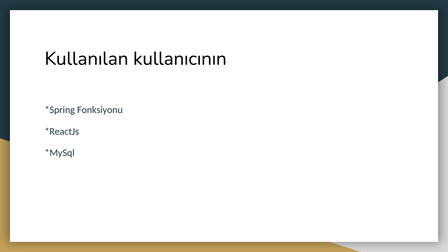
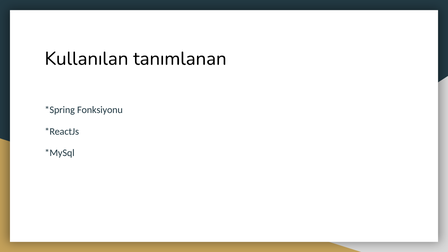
kullanıcının: kullanıcının -> tanımlanan (180, 59)
